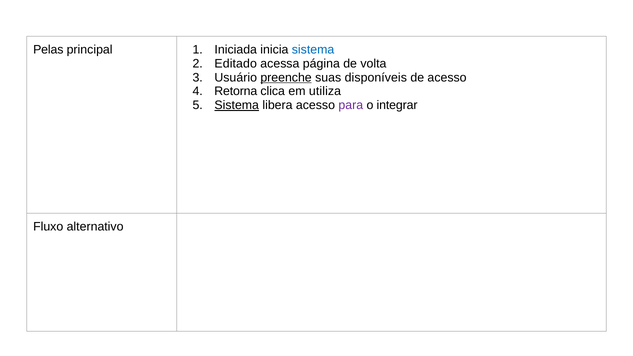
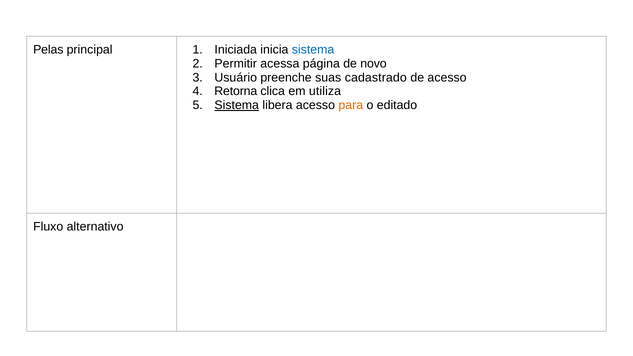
Editado: Editado -> Permitir (236, 64)
volta: volta -> novo (373, 64)
preenche underline: present -> none (286, 77)
disponíveis: disponíveis -> cadastrado (376, 77)
para colour: purple -> orange (351, 105)
integrar: integrar -> editado (397, 105)
